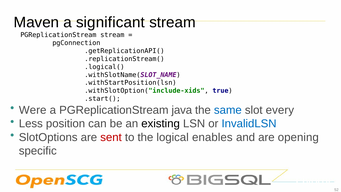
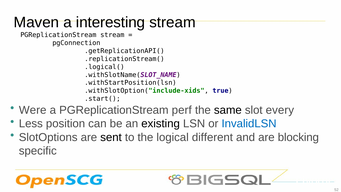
significant: significant -> interesting (111, 22)
java: java -> perf (182, 110)
same colour: blue -> black (228, 110)
sent colour: red -> black (111, 137)
enables: enables -> different (212, 137)
opening: opening -> blocking (298, 137)
